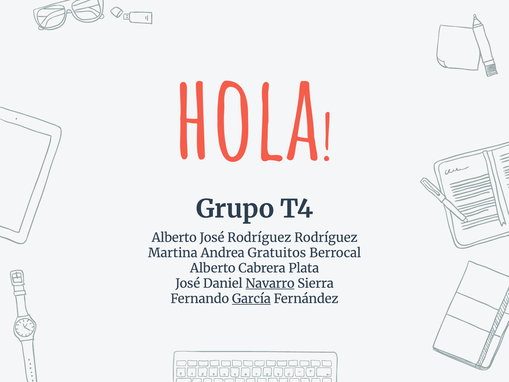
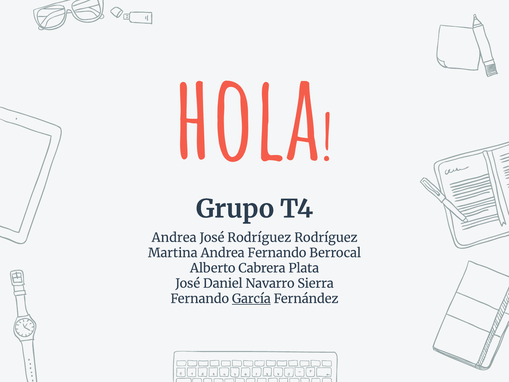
Alberto: Alberto -> Andrea (174, 238)
Andrea Gratuitos: Gratuitos -> Fernando (277, 253)
Navarro underline: present -> none (270, 283)
